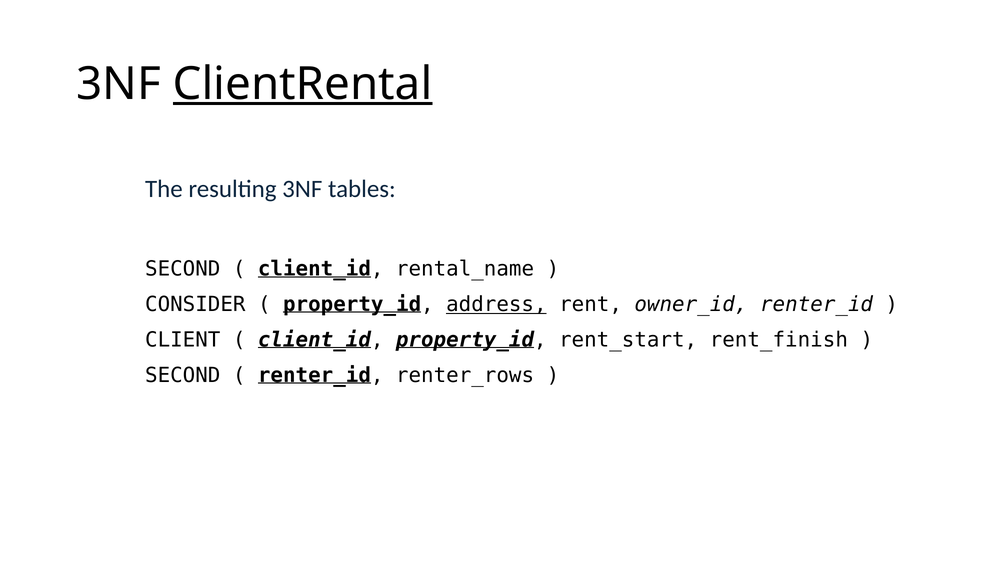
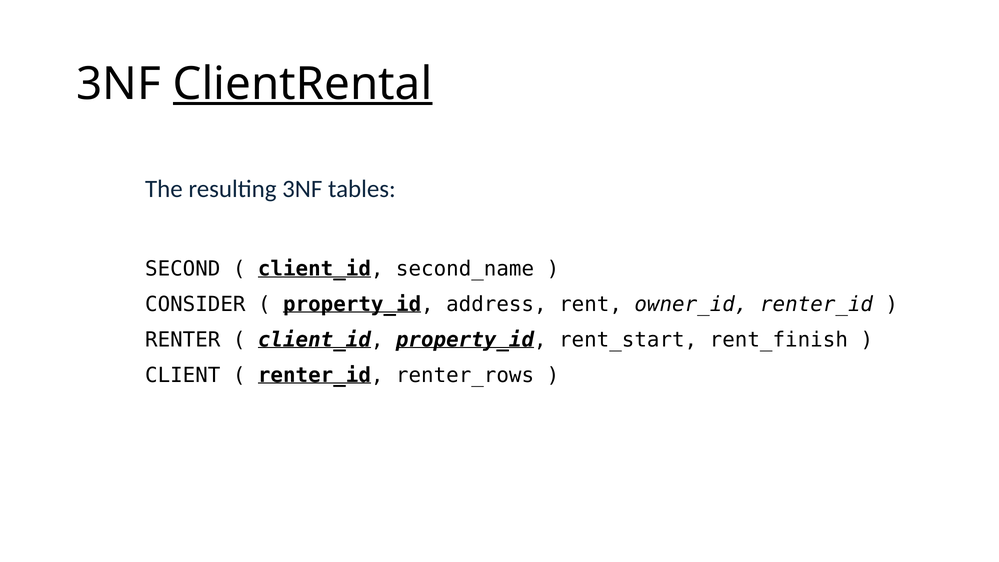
rental_name: rental_name -> second_name (465, 269)
address underline: present -> none (496, 304)
CLIENT: CLIENT -> RENTER (183, 340)
SECOND: SECOND -> CLIENT (183, 375)
